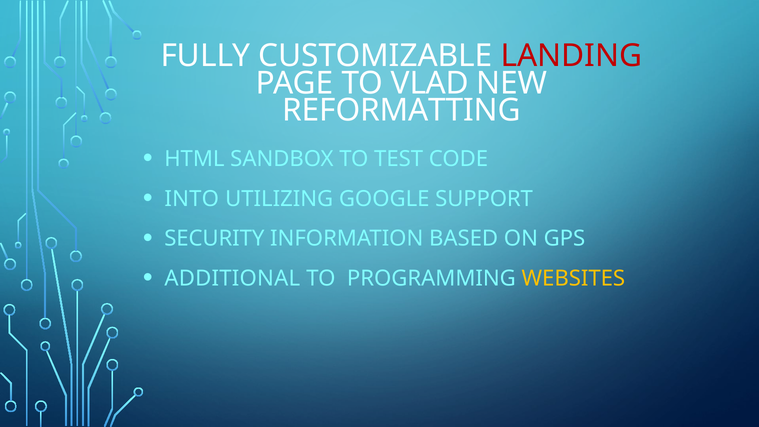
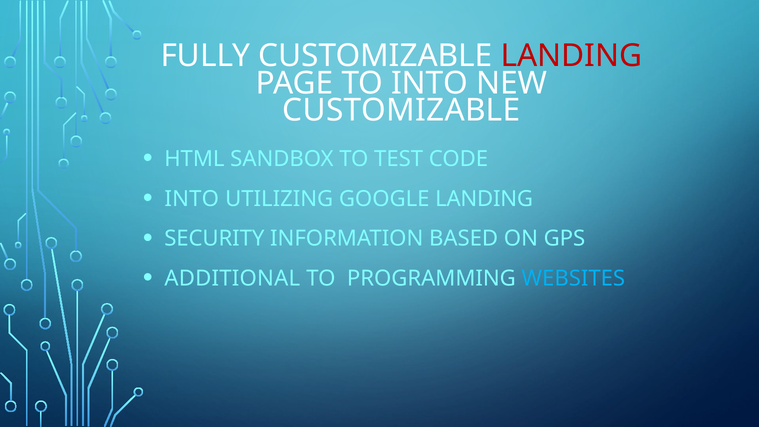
TO VLAD: VLAD -> INTO (430, 83)
REFORMATTING: REFORMATTING -> CUSTOMIZABLE (401, 111)
GOOGLE SUPPORT: SUPPORT -> LANDING (484, 199)
WEBSITES colour: yellow -> light blue (573, 278)
